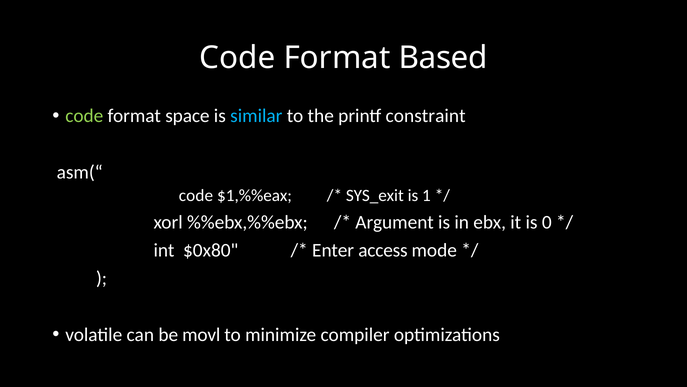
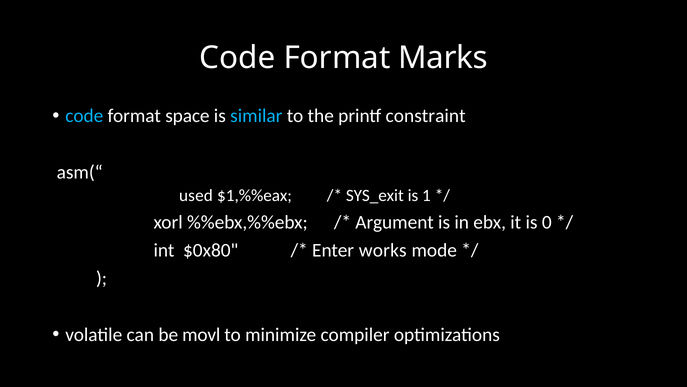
Based: Based -> Marks (443, 58)
code colour: light green -> light blue (84, 116)
code: code -> used (196, 195)
access: access -> works (383, 250)
